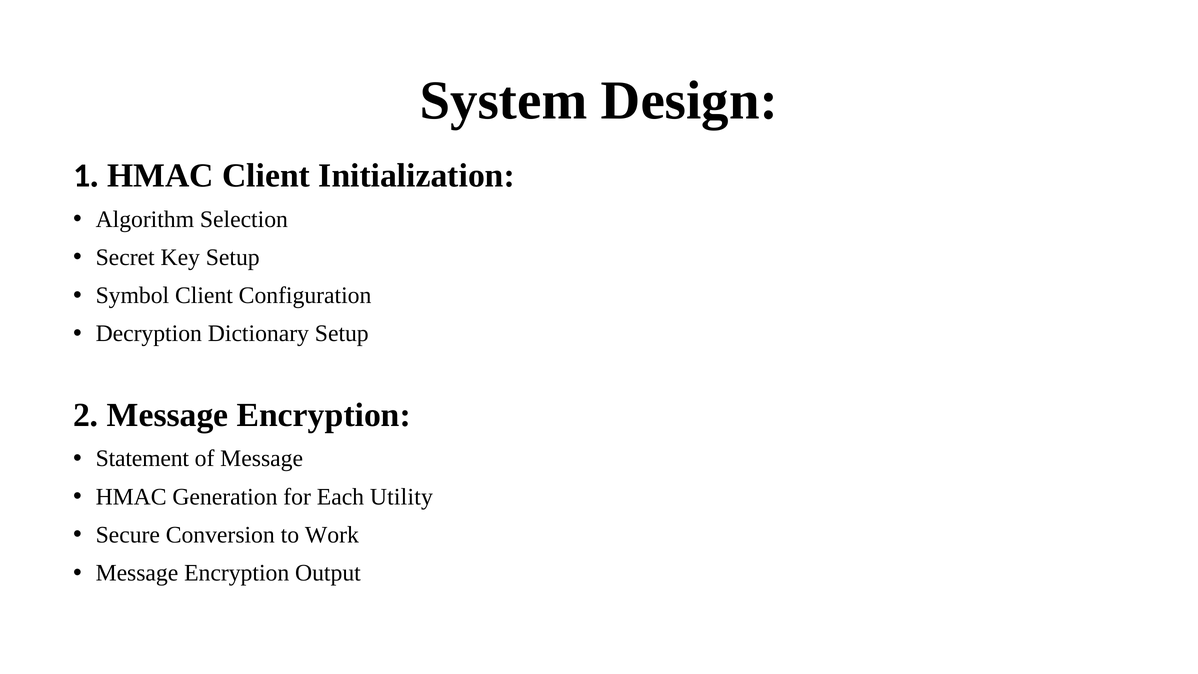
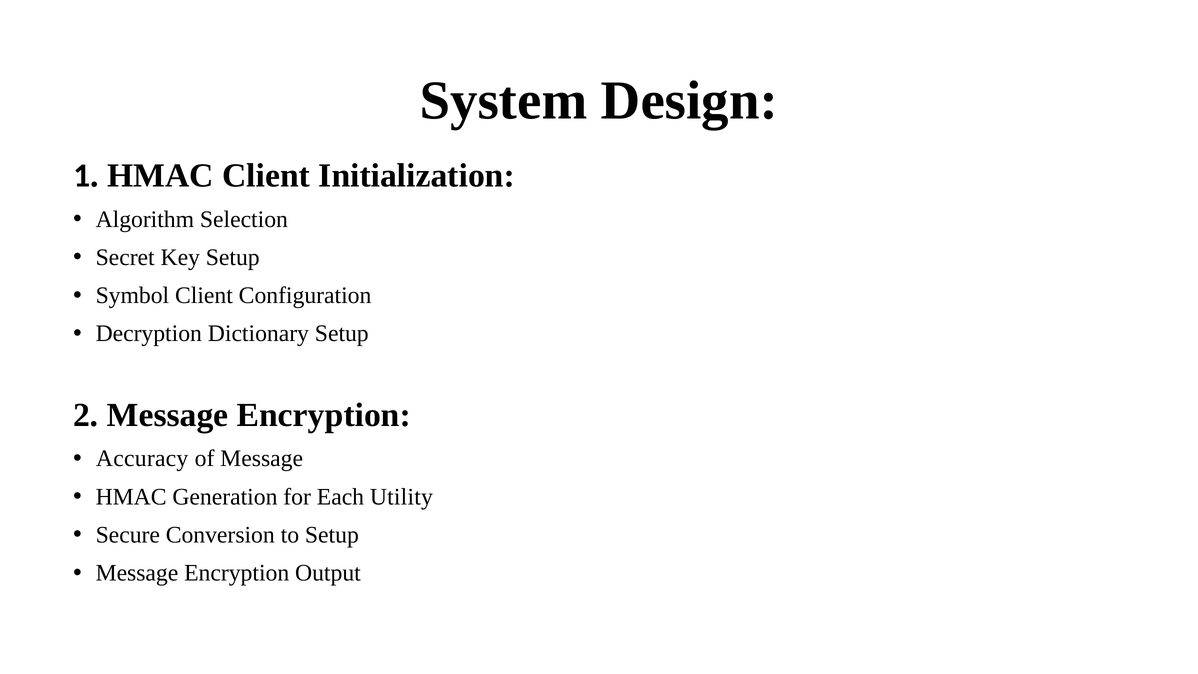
Statement: Statement -> Accuracy (142, 459)
to Work: Work -> Setup (332, 535)
